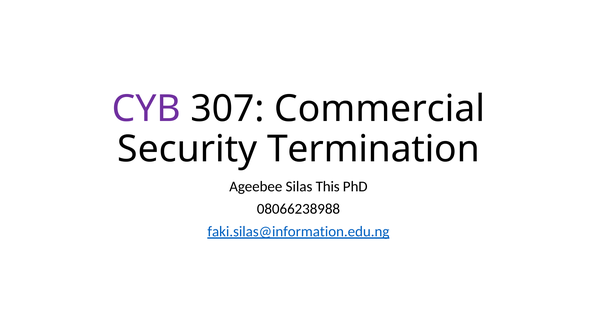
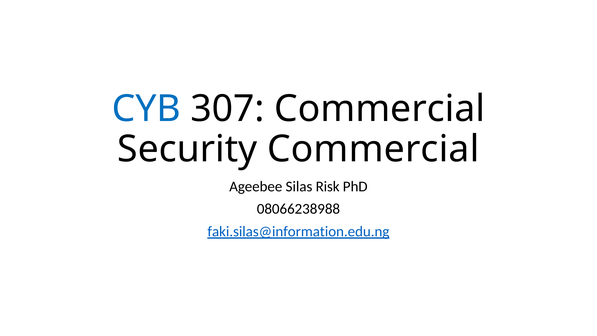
CYB colour: purple -> blue (146, 109)
Security Termination: Termination -> Commercial (373, 149)
This: This -> Risk (328, 187)
